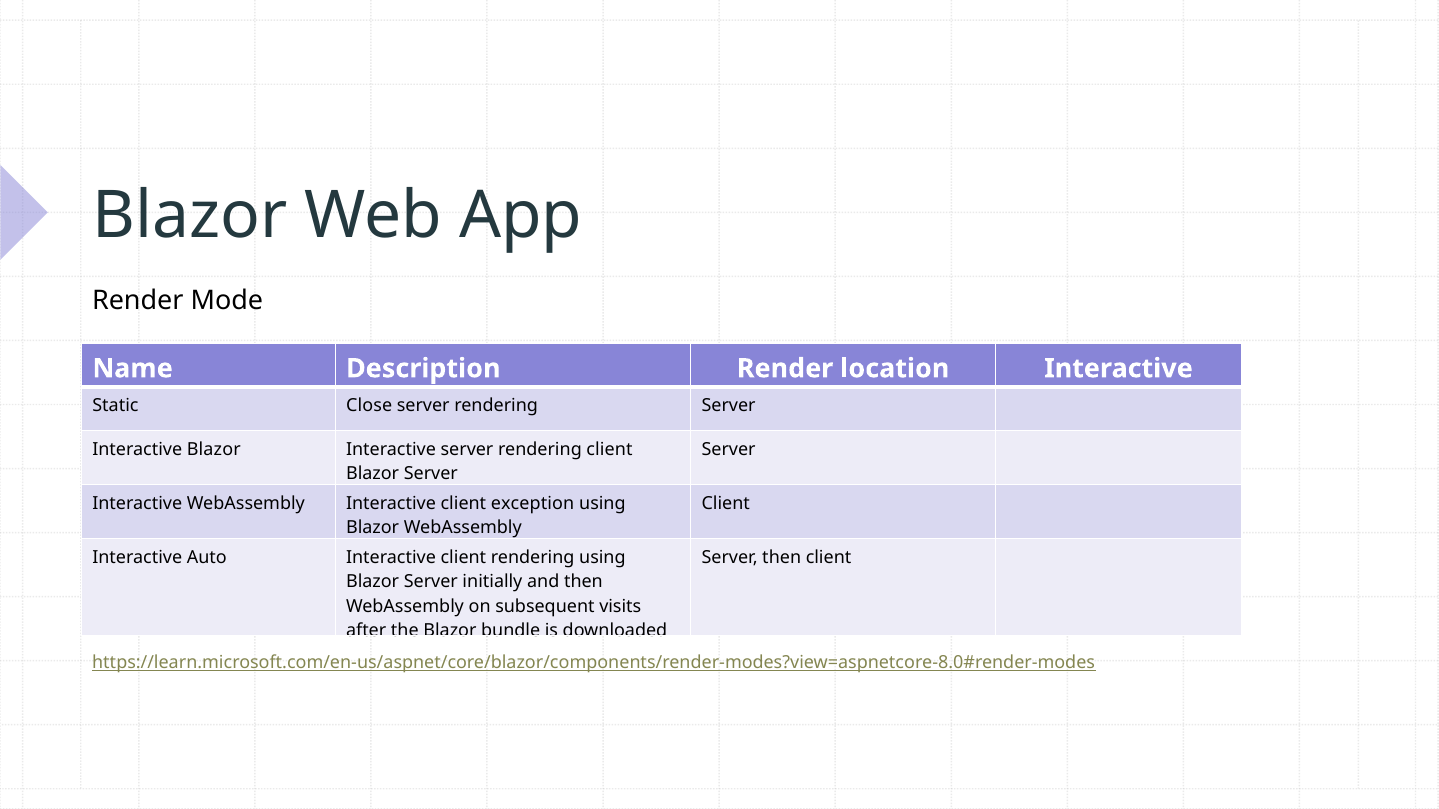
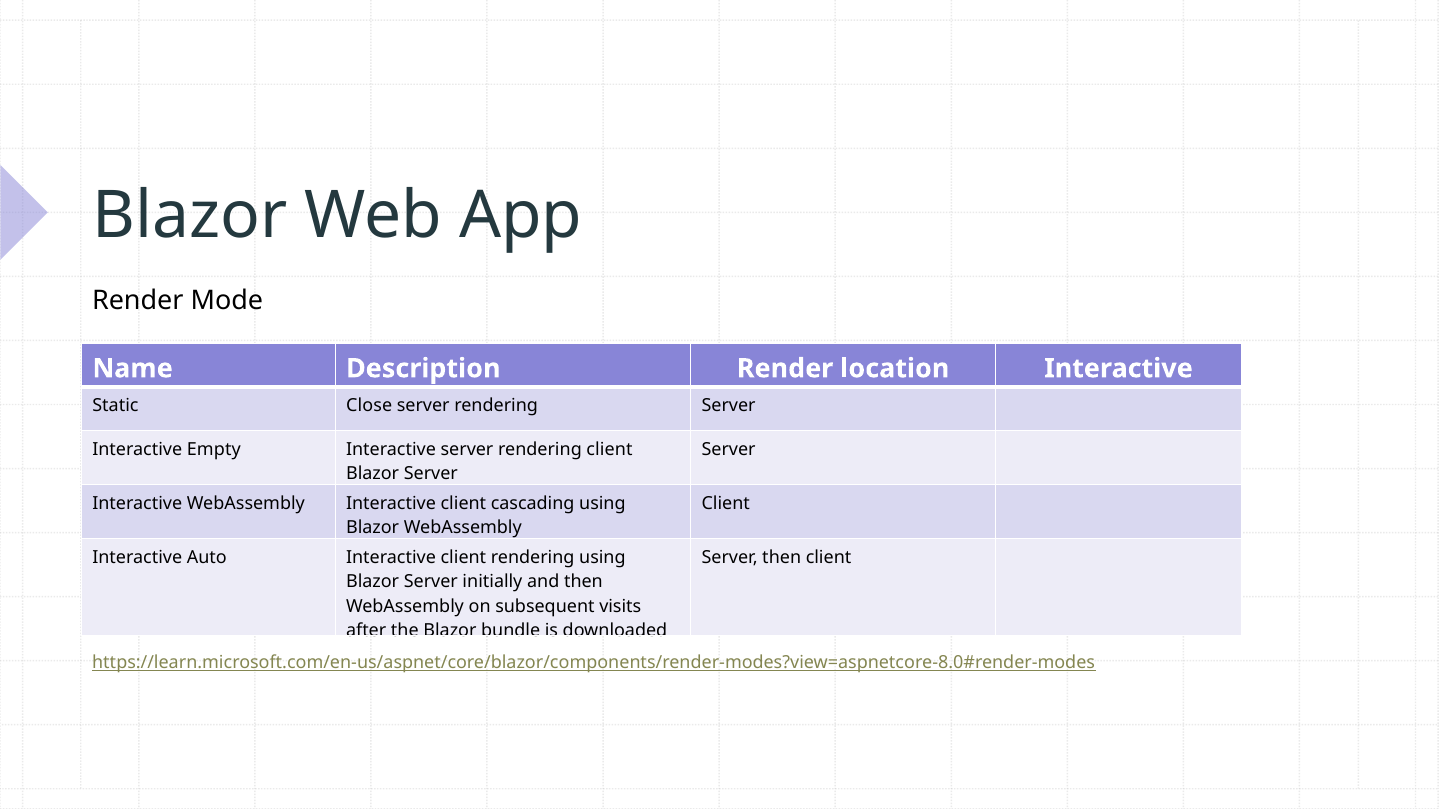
Interactive Blazor: Blazor -> Empty (214, 450)
exception: exception -> cascading (533, 504)
